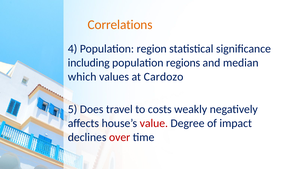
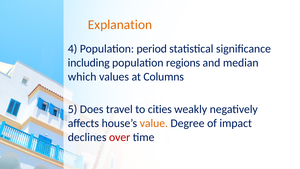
Correlations: Correlations -> Explanation (120, 25)
region: region -> period (152, 49)
Cardozo: Cardozo -> Columns (164, 77)
costs: costs -> cities (160, 109)
value colour: red -> orange (154, 123)
